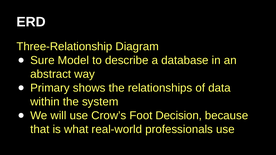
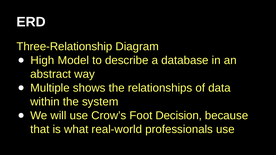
Sure: Sure -> High (42, 60)
Primary: Primary -> Multiple (50, 88)
